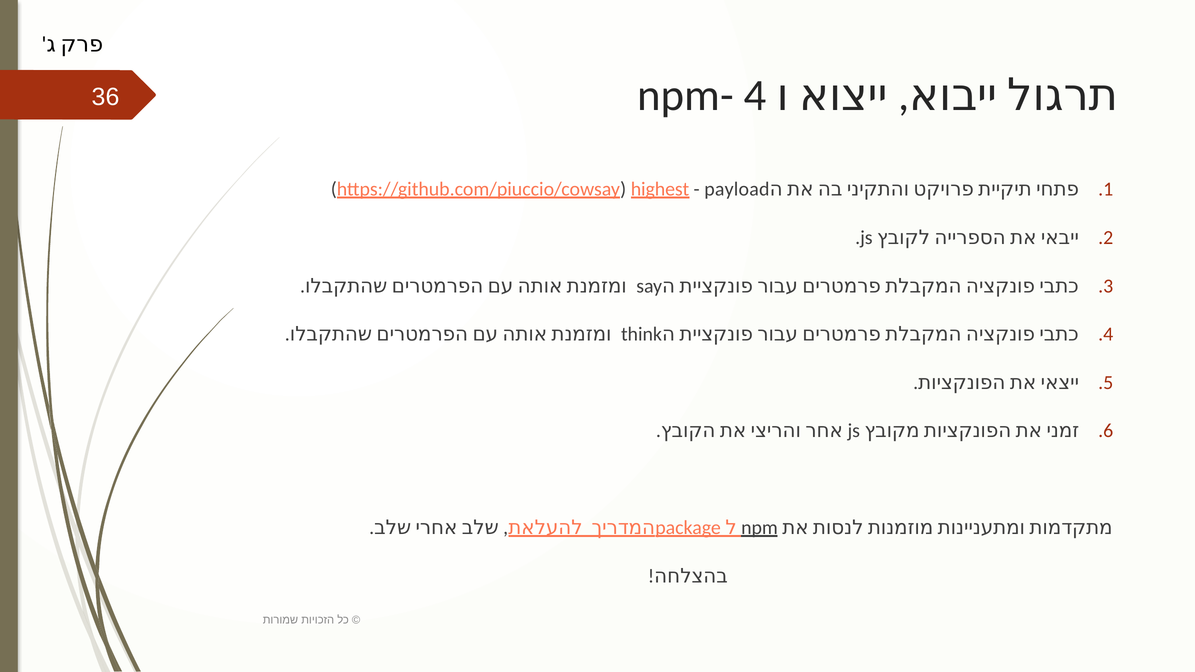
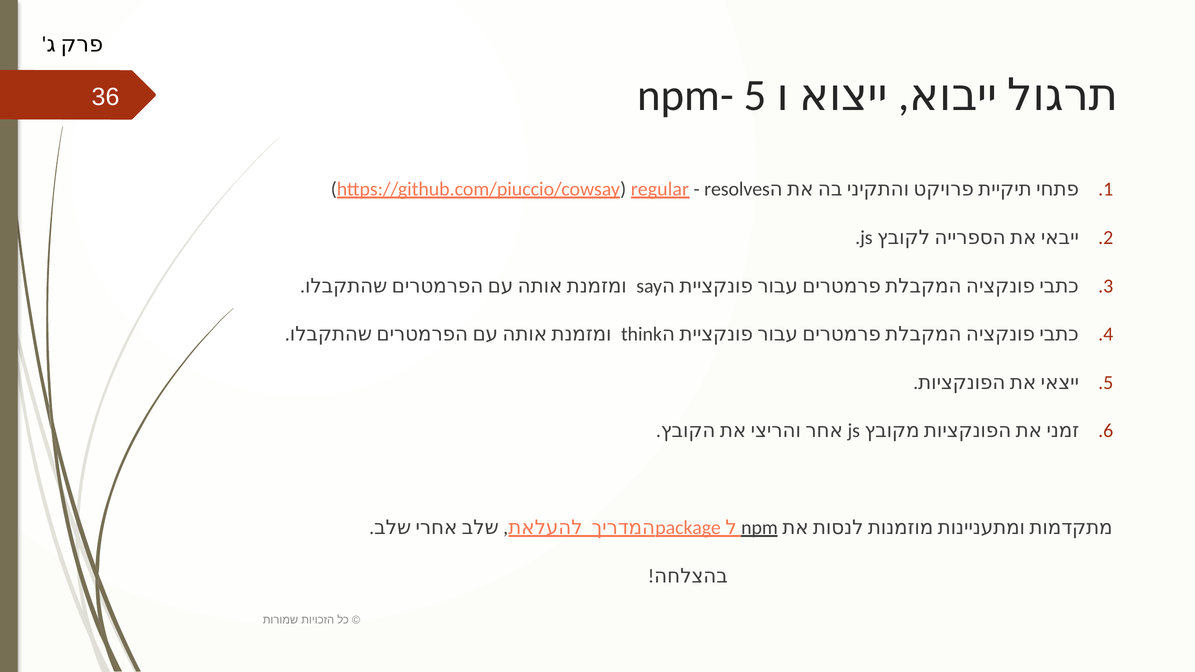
4: 4 -> 5 (755, 96)
highest: highest -> regular (660, 189)
payload: payload -> resolves (737, 189)
